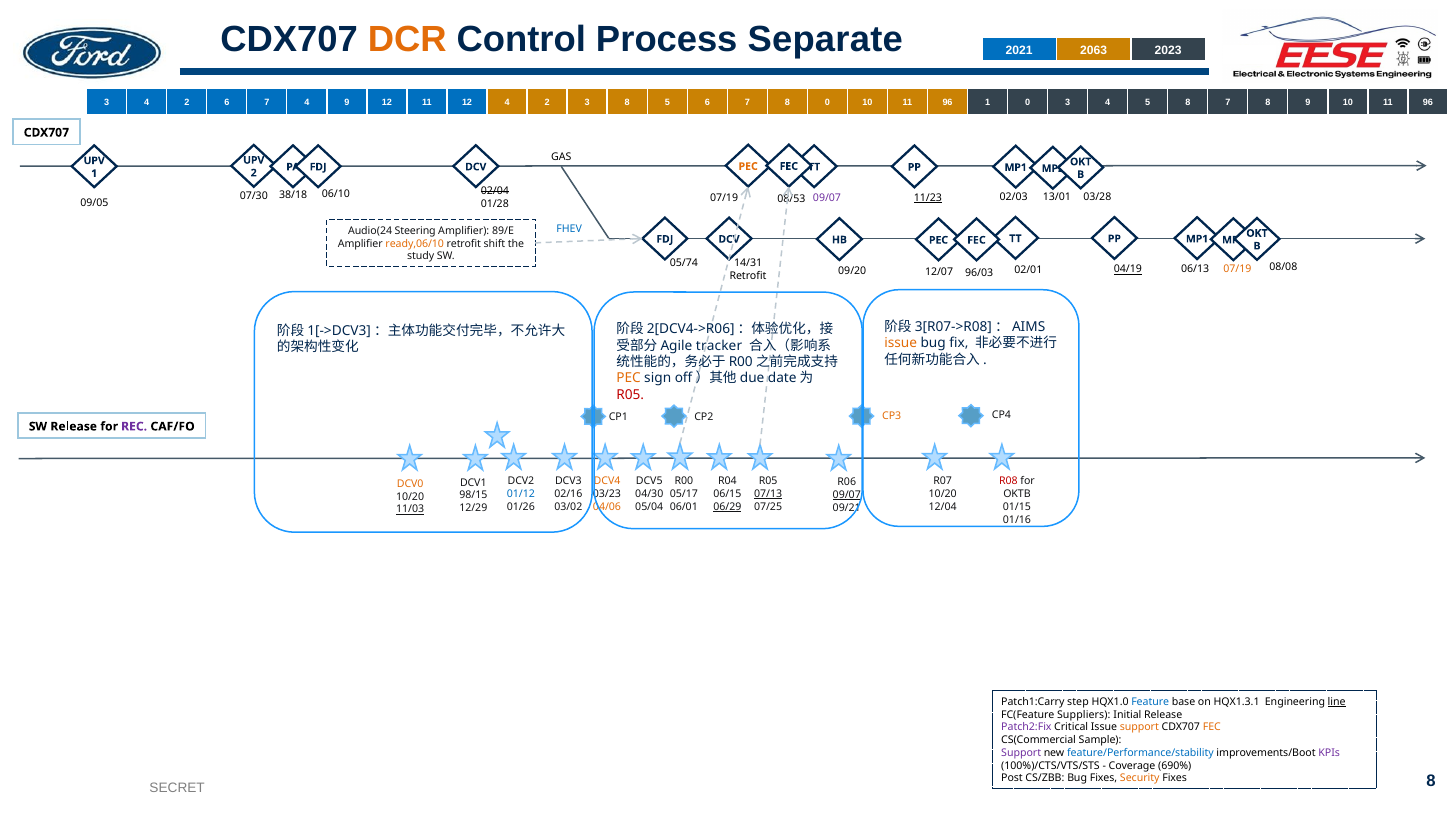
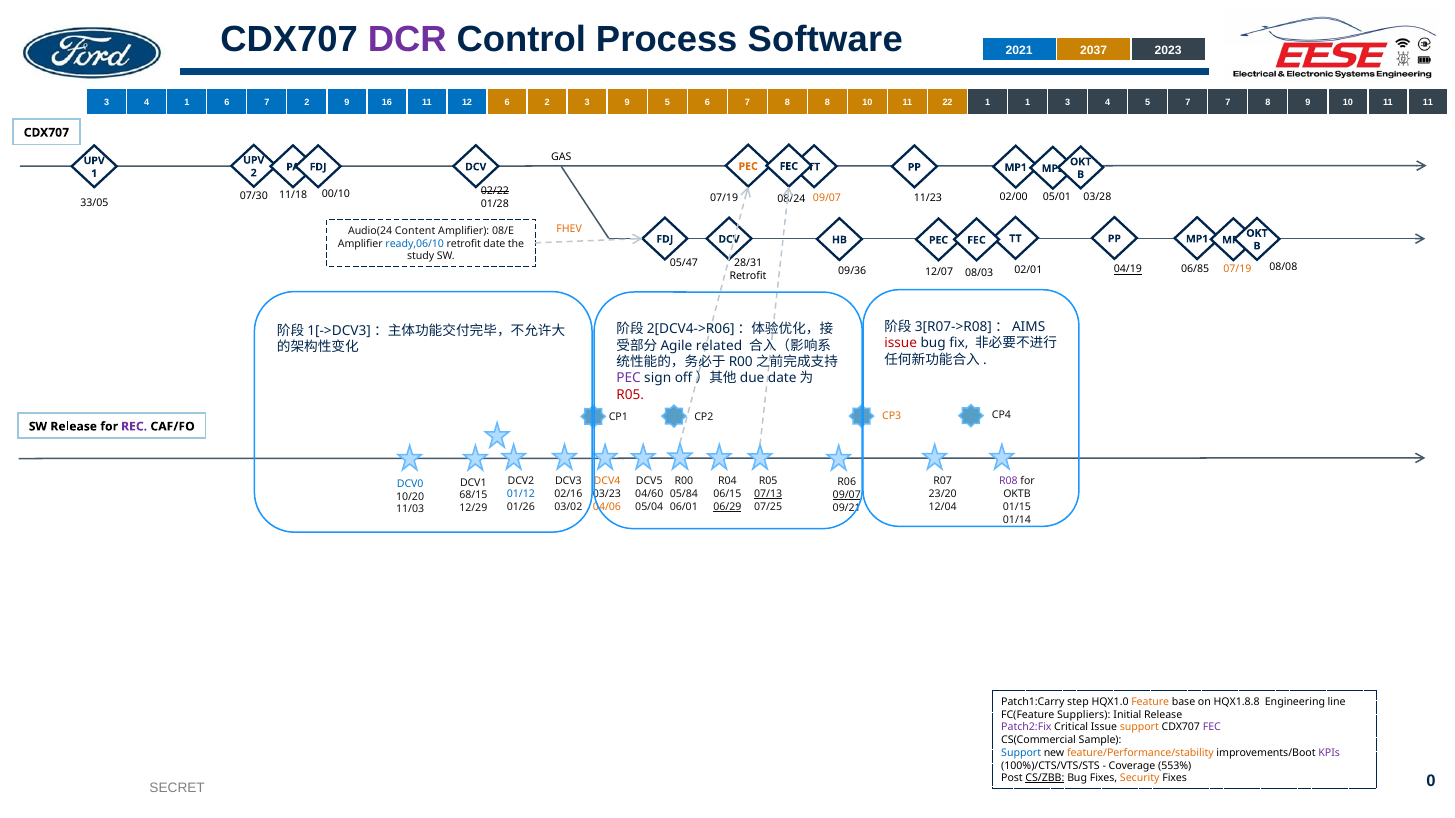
DCR colour: orange -> purple (407, 40)
Separate: Separate -> Software (825, 40)
2063: 2063 -> 2037 (1094, 50)
3 4 2: 2 -> 1 (187, 102)
7 4: 4 -> 2 (307, 102)
9 12: 12 -> 16 (387, 102)
12 4: 4 -> 6 (507, 102)
3 8: 8 -> 9 (627, 102)
8 0: 0 -> 8 (827, 102)
96: 96 -> 22 (948, 102)
1 0: 0 -> 1 (1028, 102)
5 8: 8 -> 7 (1188, 102)
9 10 11 96: 96 -> 11 (1428, 102)
02/04: 02/04 -> 02/22 (495, 191)
06/10: 06/10 -> 00/10 (336, 194)
38/18: 38/18 -> 11/18 (293, 195)
02/03: 02/03 -> 02/00 (1014, 197)
13/01: 13/01 -> 05/01 (1057, 197)
11/23 underline: present -> none (928, 198)
09/07 colour: purple -> orange (827, 198)
08/53: 08/53 -> 08/24 (791, 199)
09/05: 09/05 -> 33/05 (94, 203)
FHEV colour: blue -> orange (569, 229)
Steering: Steering -> Content (415, 231)
89/E: 89/E -> 08/E (503, 231)
ready,06/10 colour: orange -> blue (415, 244)
shift: shift -> date (494, 244)
05/74: 05/74 -> 05/47 (684, 263)
14/31: 14/31 -> 28/31 (748, 263)
06/13: 06/13 -> 06/85 (1195, 269)
09/20: 09/20 -> 09/36 (852, 271)
96/03: 96/03 -> 08/03 (979, 273)
issue colour: orange -> red (901, 344)
tracker: tracker -> related (719, 346)
PEC colour: orange -> purple (629, 379)
R08 colour: red -> purple (1008, 482)
DCV0 colour: orange -> blue (410, 484)
10/20: 10/20 -> 23/20 (943, 494)
04/30: 04/30 -> 04/60 (649, 494)
05/17: 05/17 -> 05/84 (684, 494)
98/15: 98/15 -> 68/15 (473, 496)
11/03 underline: present -> none (410, 510)
01/16: 01/16 -> 01/14 (1017, 520)
Feature colour: blue -> orange (1150, 702)
HQX1.3.1: HQX1.3.1 -> HQX1.8.8 (1237, 702)
line underline: present -> none (1337, 702)
FEC colour: orange -> purple (1212, 728)
Support colour: purple -> blue (1021, 753)
feature/Performance/stability colour: blue -> orange (1140, 753)
690%: 690% -> 553% (1175, 766)
CS/ZBB underline: none -> present (1045, 779)
8: 8 -> 0 (1431, 782)
